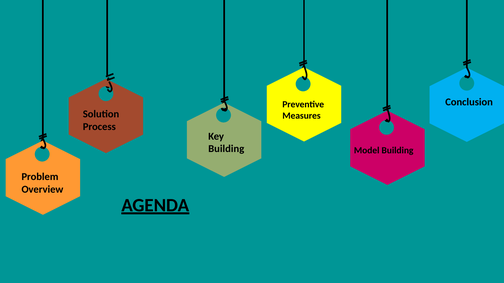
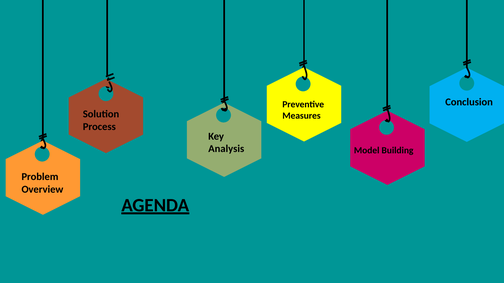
Building: Building -> Analysis (226, 149)
